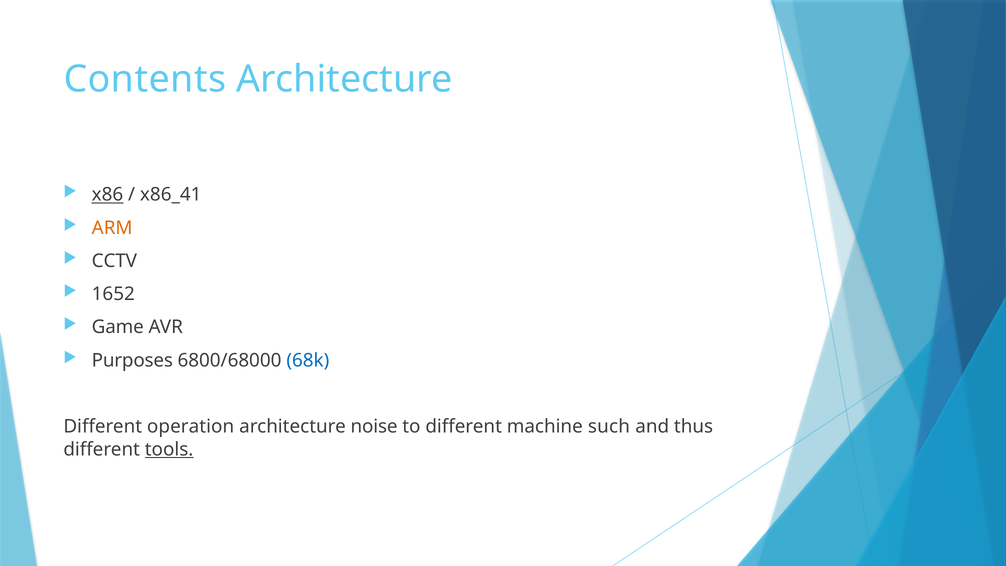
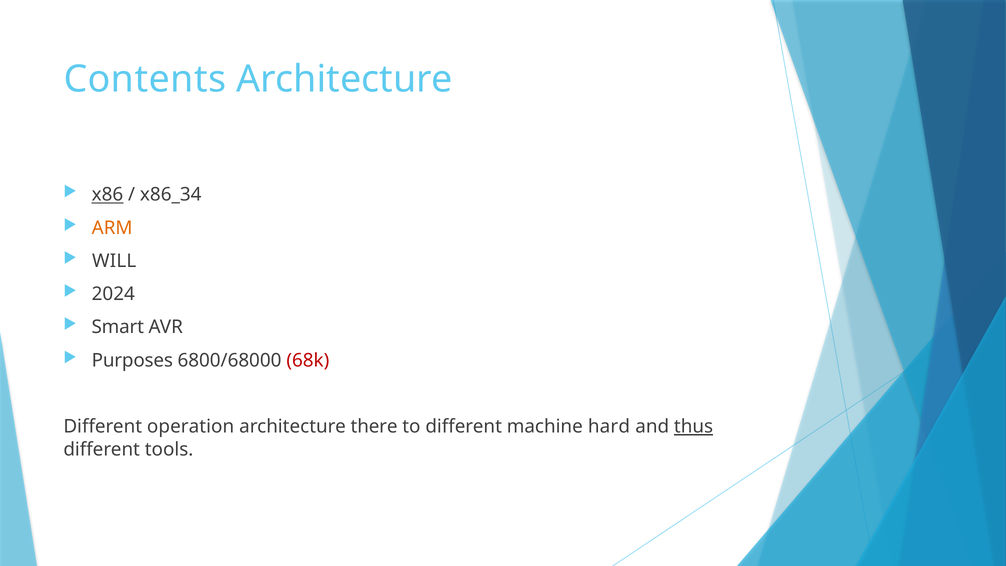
x86_41: x86_41 -> x86_34 (171, 195)
CCTV: CCTV -> WILL (114, 261)
1652: 1652 -> 2024 (113, 294)
Game: Game -> Smart (118, 327)
68k colour: blue -> red (308, 360)
noise: noise -> there (374, 427)
such: such -> hard (609, 427)
thus underline: none -> present (694, 427)
tools underline: present -> none (169, 449)
